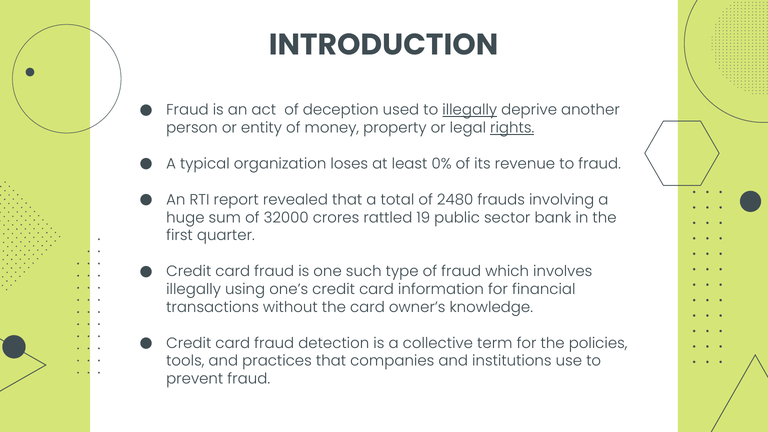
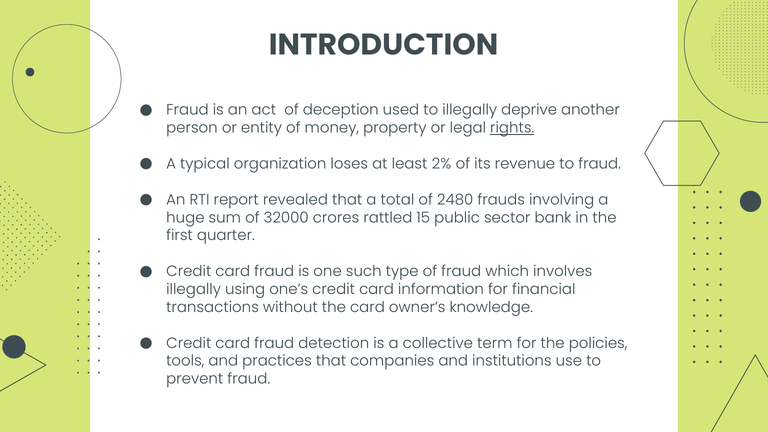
illegally underline: present -> none (470, 110)
0%: 0% -> 2% (441, 164)
19: 19 -> 15 (423, 218)
